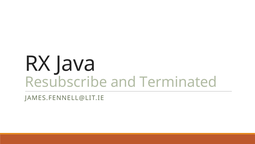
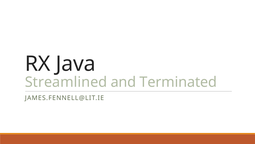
Resubscribe: Resubscribe -> Streamlined (66, 82)
